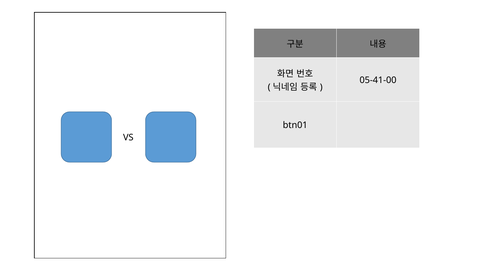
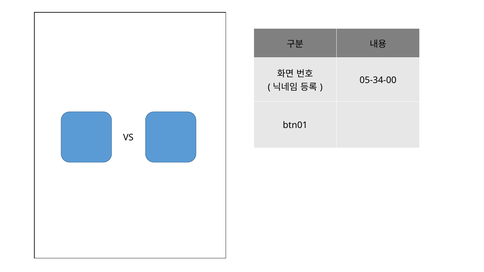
05-41-00: 05-41-00 -> 05-34-00 (378, 80)
